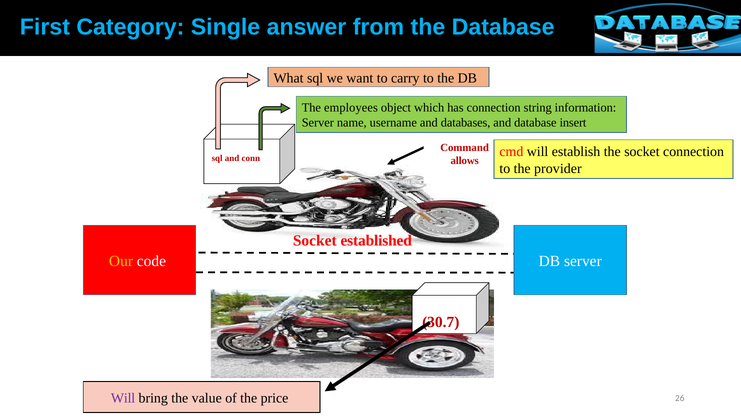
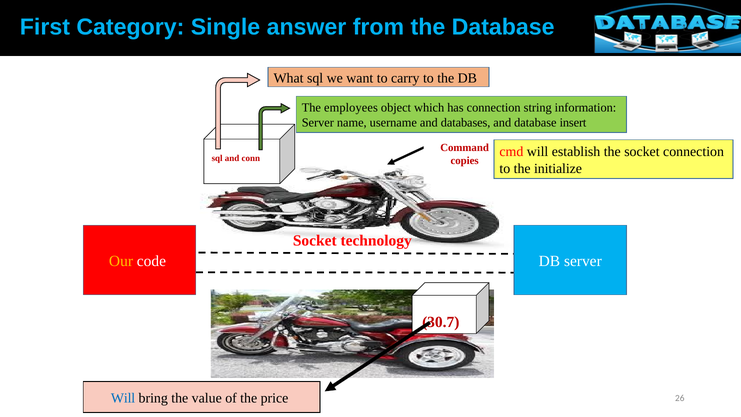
allows: allows -> copies (465, 161)
provider: provider -> initialize (558, 168)
established: established -> technology (376, 241)
Will colour: purple -> blue (123, 398)
